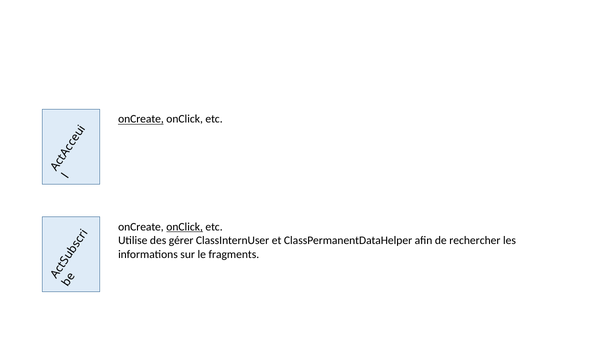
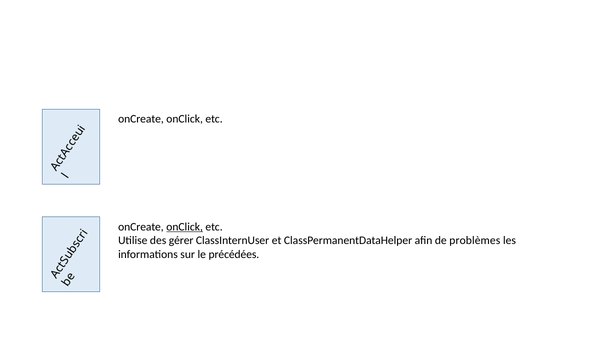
onCreate underline: present -> none (141, 119)
rechercher: rechercher -> problèmes (475, 241)
fragments: fragments -> précédées (234, 254)
